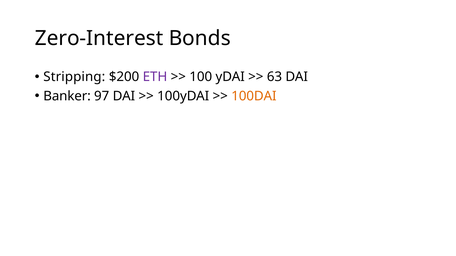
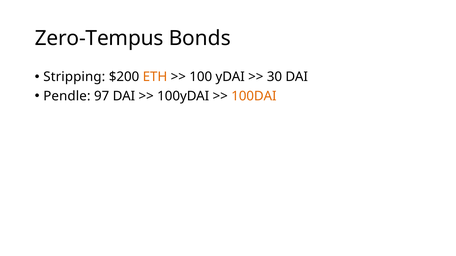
Zero-Interest: Zero-Interest -> Zero-Tempus (99, 38)
ETH colour: purple -> orange (155, 77)
63: 63 -> 30 (274, 77)
Banker: Banker -> Pendle (67, 96)
